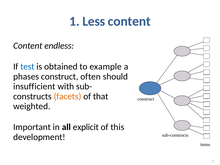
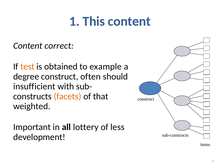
Less: Less -> This (94, 21)
endless: endless -> correct (59, 46)
test colour: blue -> orange (27, 67)
phases: phases -> degree (26, 77)
explicit: explicit -> lottery (86, 127)
this: this -> less (117, 127)
